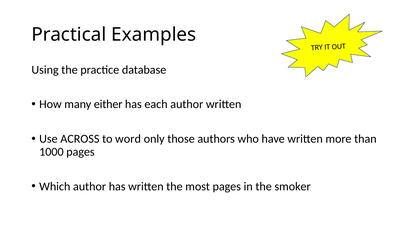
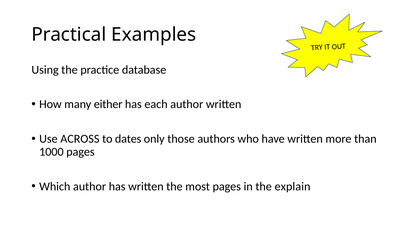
word: word -> dates (128, 139)
smoker: smoker -> explain (293, 187)
